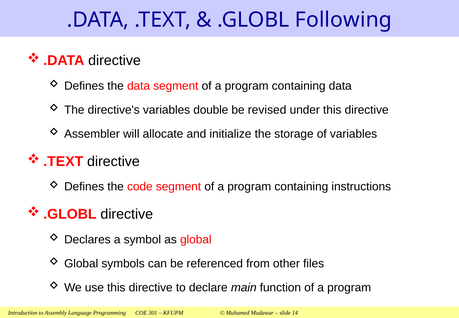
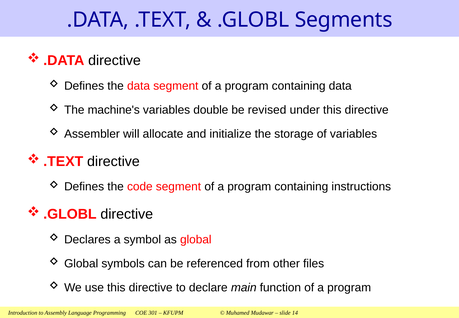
Following: Following -> Segments (344, 20)
directive's: directive's -> machine's (114, 110)
